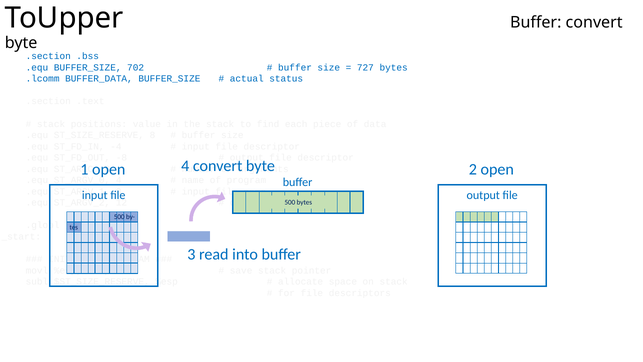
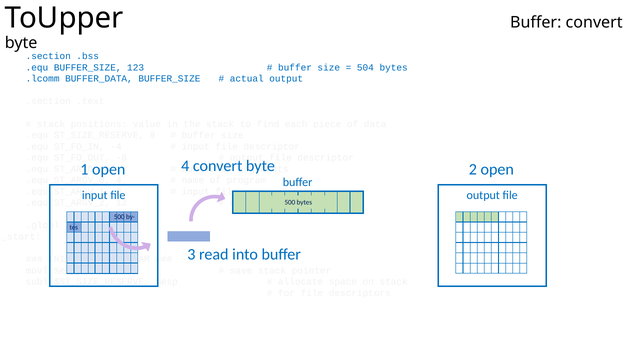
702: 702 -> 123 (136, 68)
727: 727 -> 504 (365, 68)
actual status: status -> output (286, 79)
